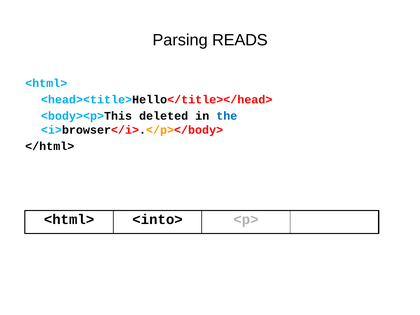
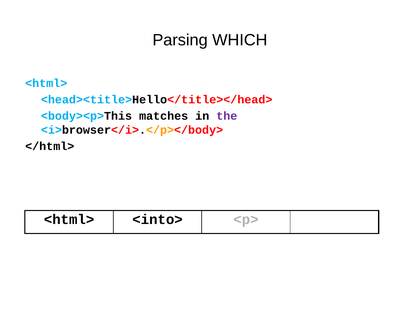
READS: READS -> WHICH (240, 40)
deleted: deleted -> matches (164, 116)
the colour: blue -> purple (227, 116)
